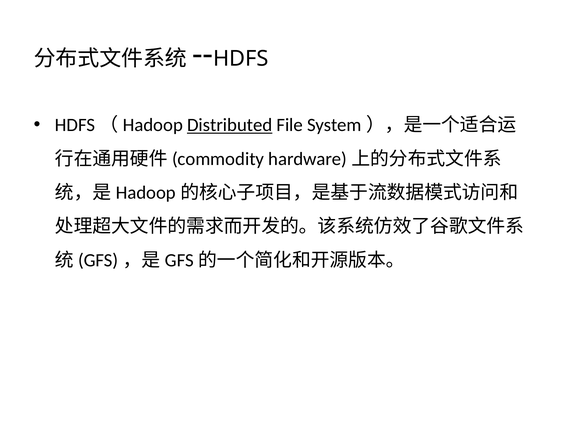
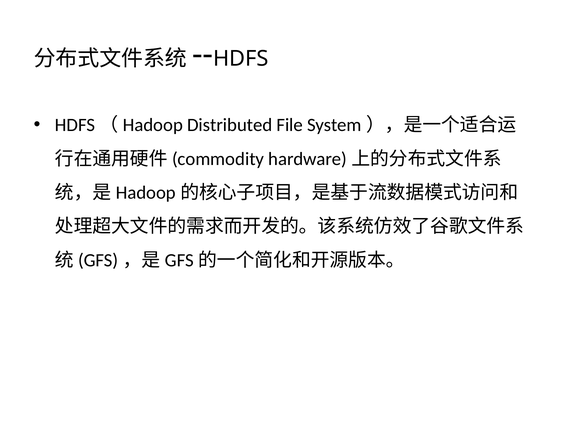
Distributed underline: present -> none (230, 125)
